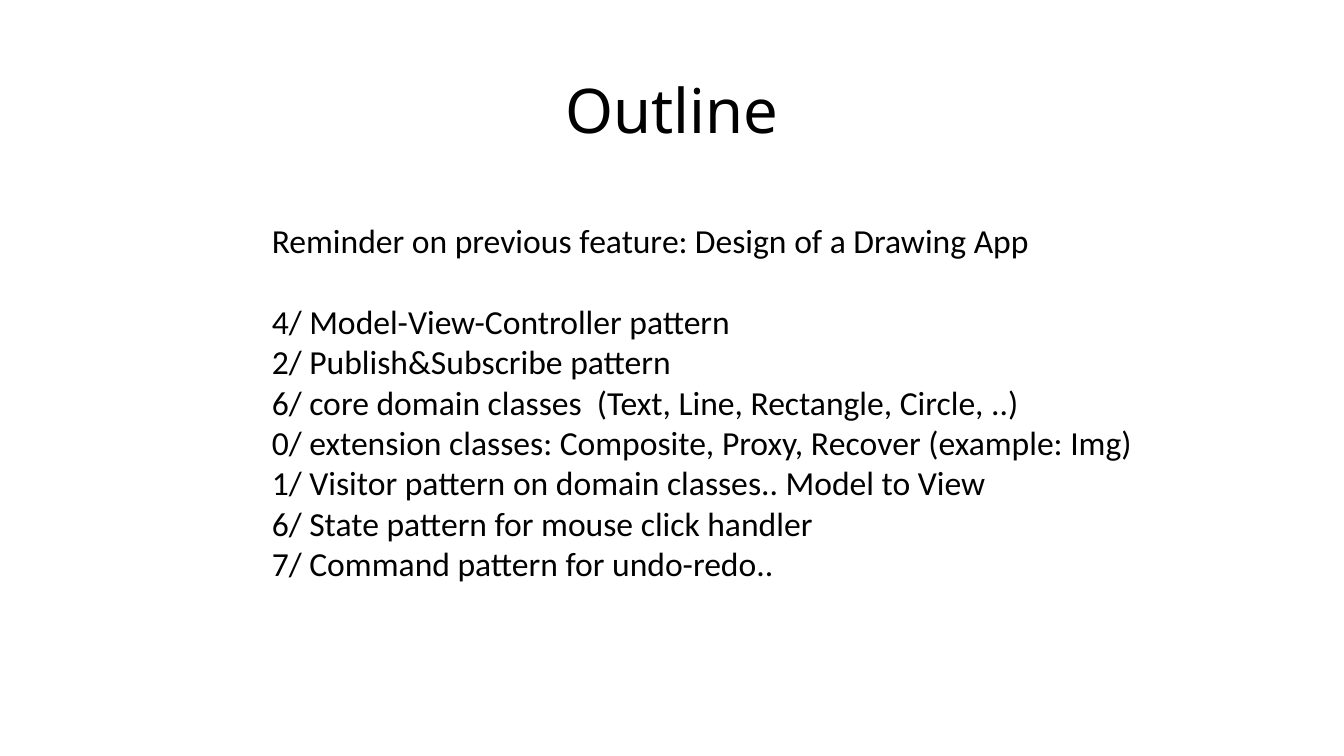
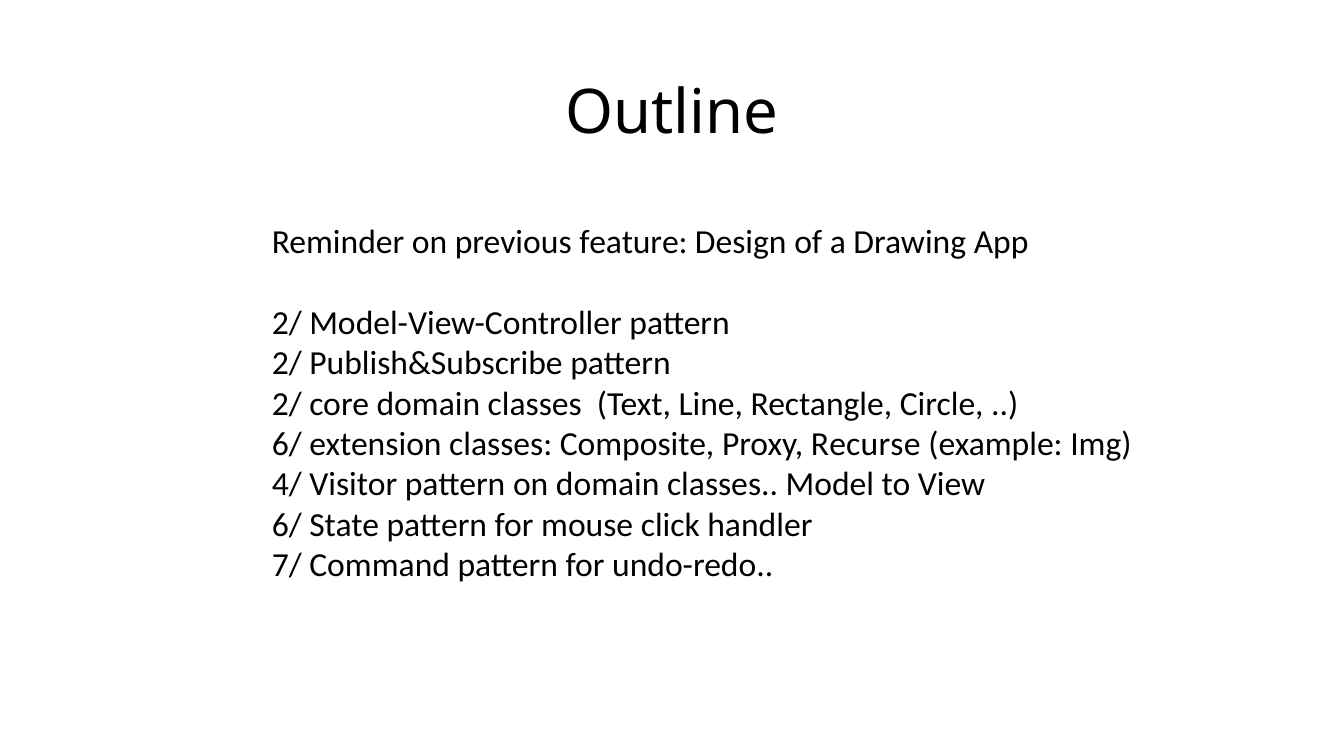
4/: 4/ -> 2/ (287, 323)
6/: 6/ -> 2/ (287, 404)
0/: 0/ -> 6/ (287, 444)
Recover: Recover -> Recurse (866, 444)
1/: 1/ -> 4/ (287, 485)
